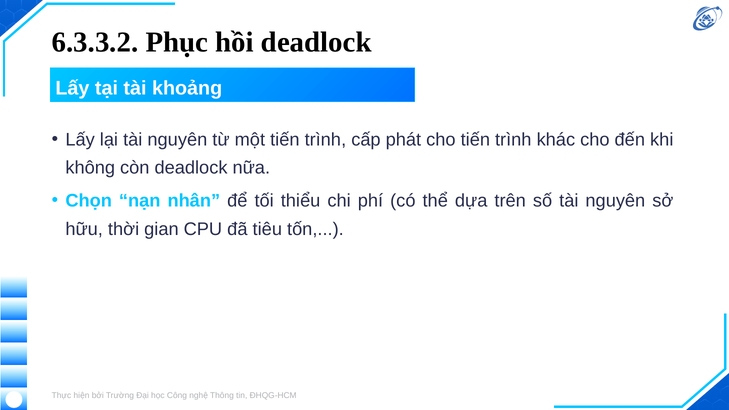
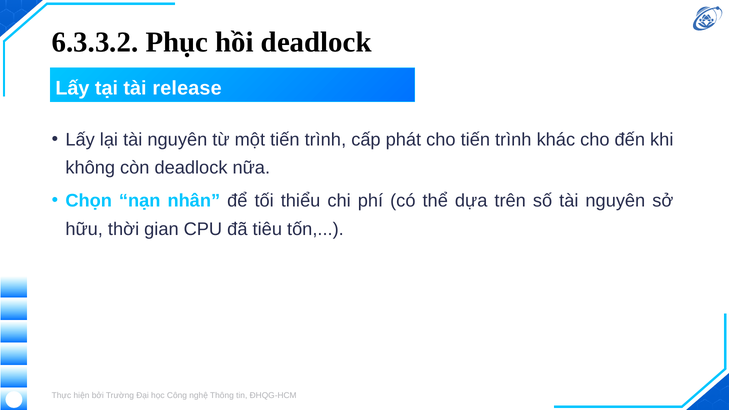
khoảng: khoảng -> release (187, 88)
